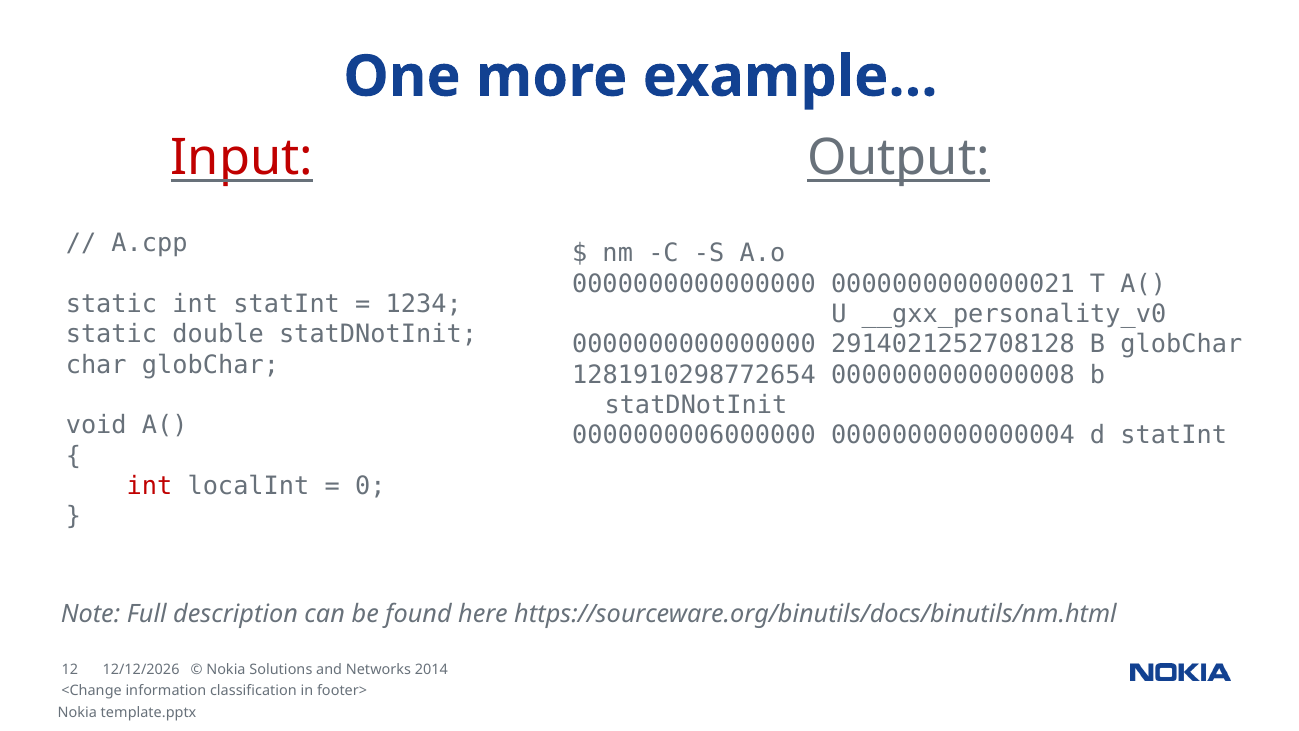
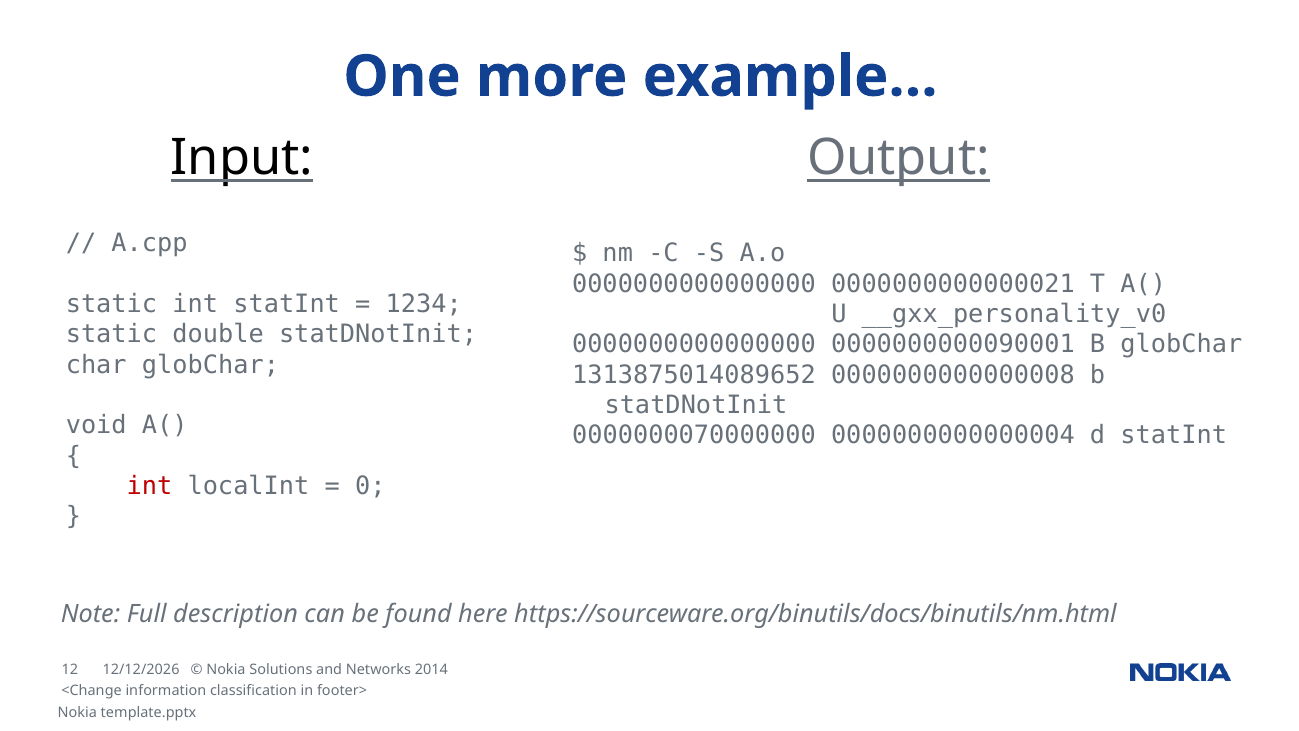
Input colour: red -> black (242, 157)
2914021252708128: 2914021252708128 -> 0000000000090001 (953, 344)
1281910298772654: 1281910298772654 -> 1313875014089652 (694, 375)
0000000006000000: 0000000006000000 -> 0000000070000000 (694, 435)
